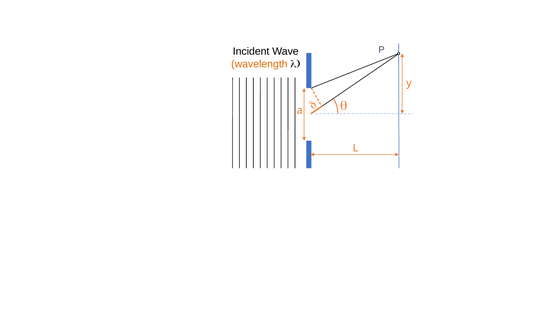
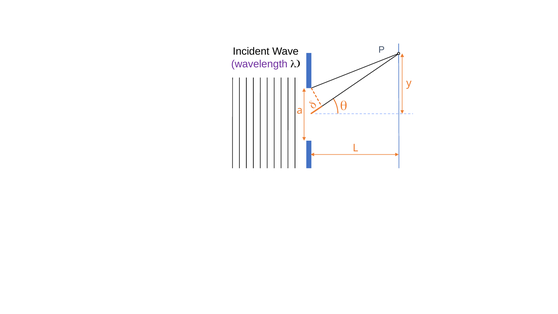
wavelength colour: orange -> purple (259, 64)
